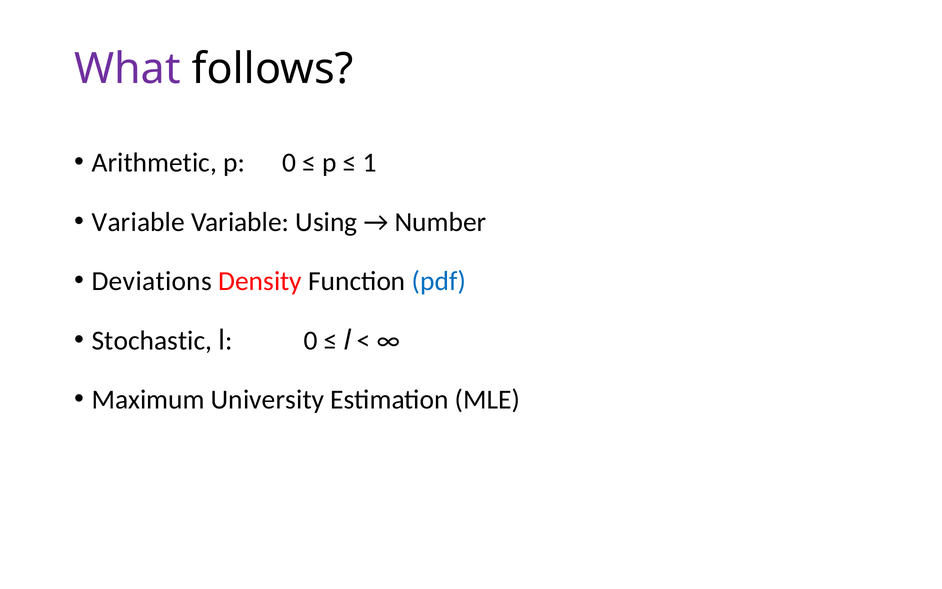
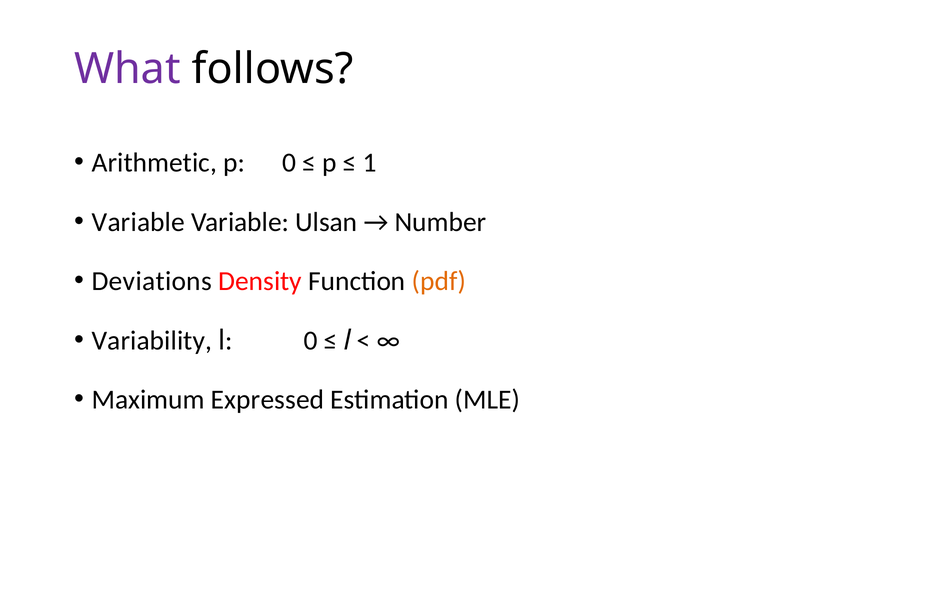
Using: Using -> Ulsan (326, 222)
pdf colour: blue -> orange (439, 281)
Stochastic: Stochastic -> Variability (152, 340)
University: University -> Expressed (267, 400)
